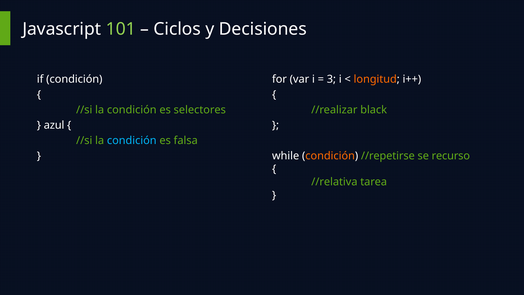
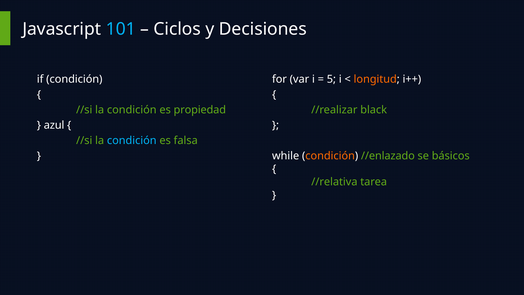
101 colour: light green -> light blue (121, 29)
3: 3 -> 5 (331, 79)
selectores: selectores -> propiedad (200, 110)
//repetirse: //repetirse -> //enlazado (388, 156)
recurso: recurso -> básicos (451, 156)
